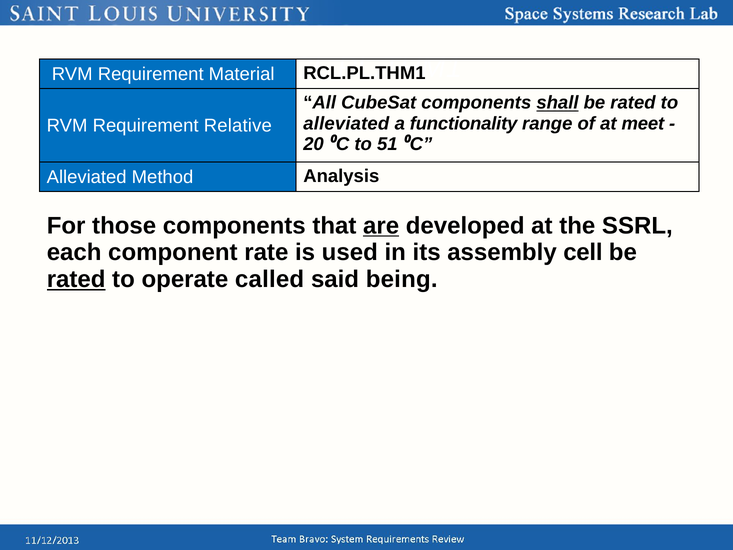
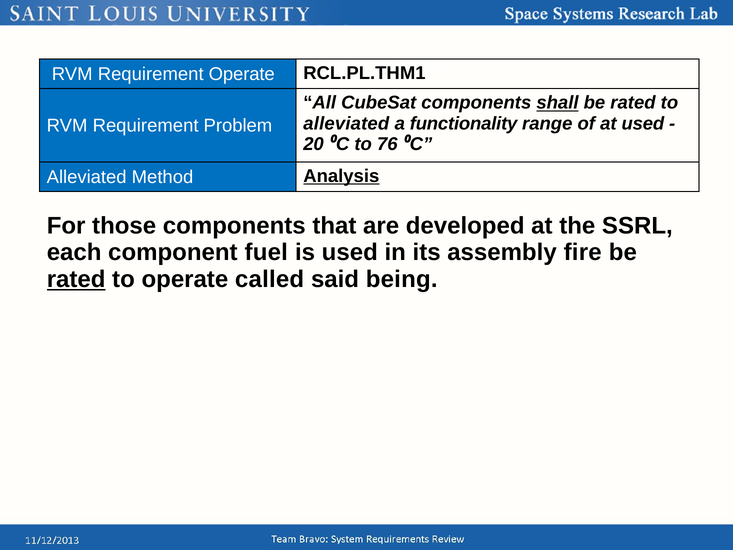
Requirement Material: Material -> Operate (242, 74)
at meet: meet -> used (643, 124)
Relative: Relative -> Problem (238, 126)
51: 51 -> 76 (387, 144)
Analysis underline: none -> present (341, 176)
are underline: present -> none (381, 226)
rate: rate -> fuel (266, 253)
cell: cell -> fire (583, 253)
